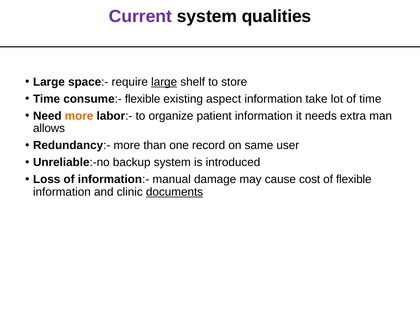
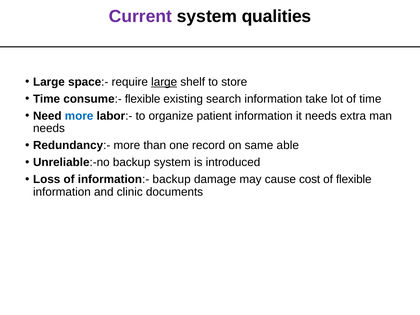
aspect: aspect -> search (224, 99)
more colour: orange -> blue (79, 116)
allows: allows -> needs (49, 128)
user: user -> able (288, 145)
information:- manual: manual -> backup (172, 179)
documents underline: present -> none (175, 192)
